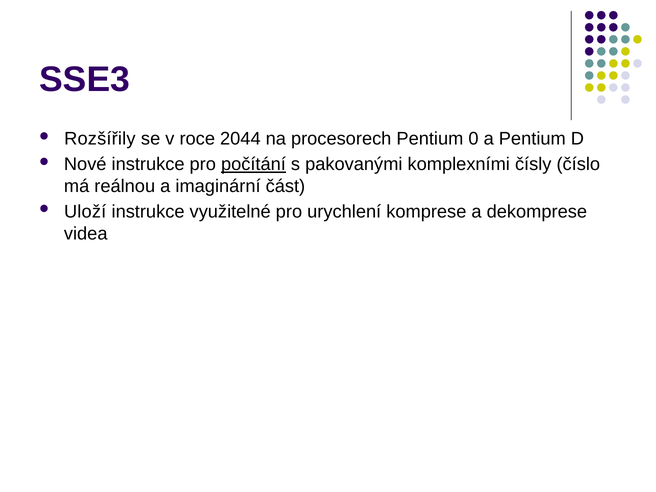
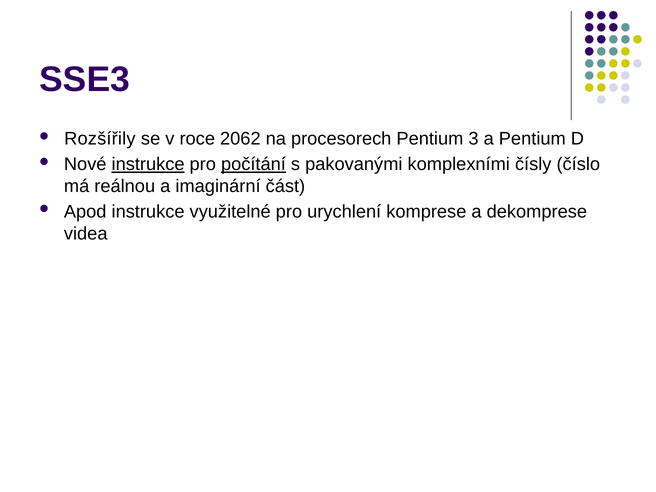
2044: 2044 -> 2062 (240, 139)
0: 0 -> 3 (473, 139)
instrukce underline: none -> present (148, 164)
Uloží: Uloží -> Apod (85, 212)
